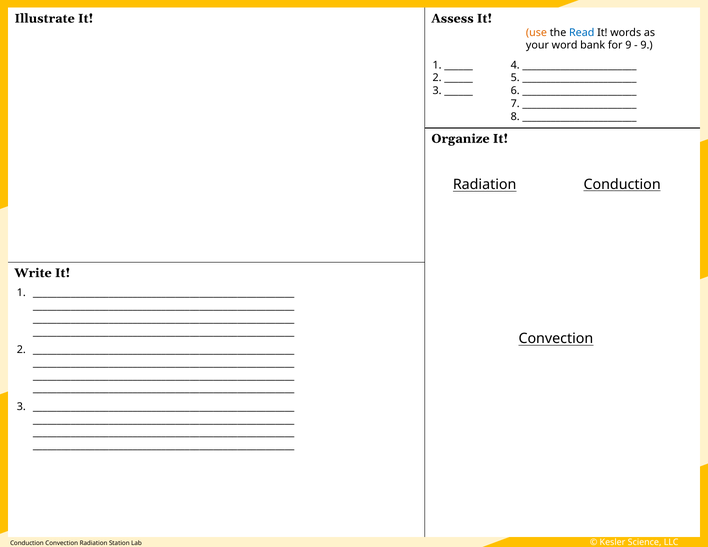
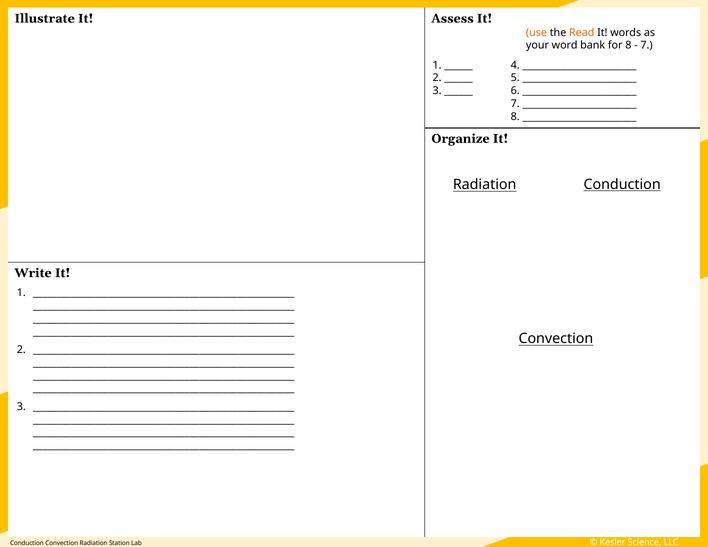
Read colour: blue -> orange (582, 32)
for 9: 9 -> 8 (628, 45)
9: 9 -> 7 (647, 45)
